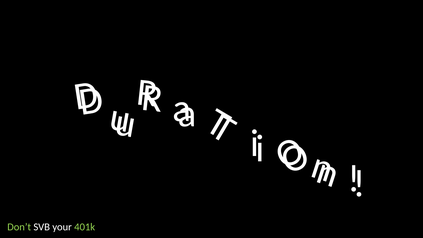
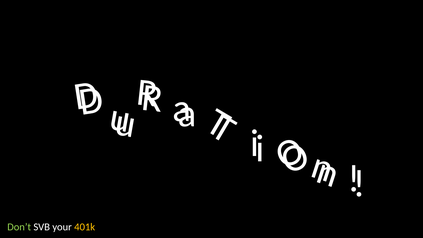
401k colour: light green -> yellow (85, 227)
